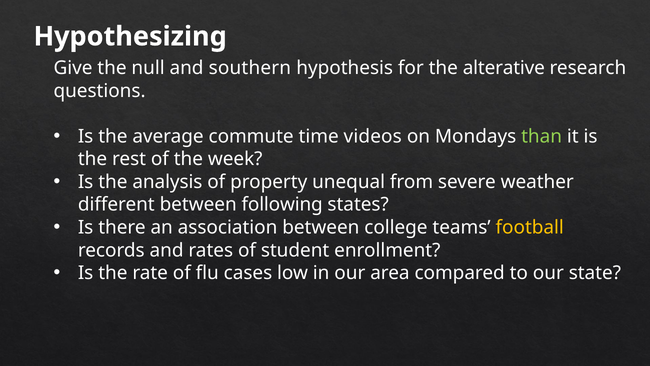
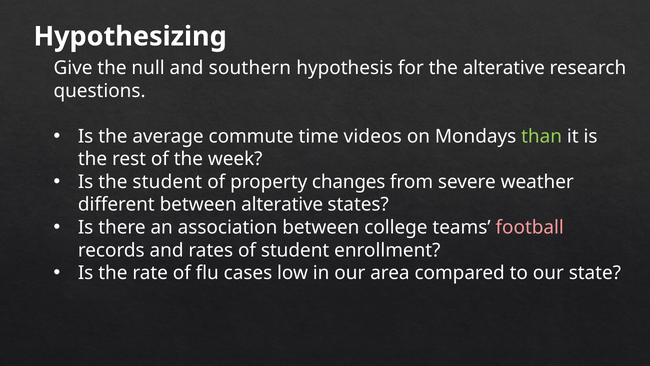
the analysis: analysis -> student (167, 182)
unequal: unequal -> changes (349, 182)
between following: following -> alterative (282, 204)
football colour: yellow -> pink (530, 227)
